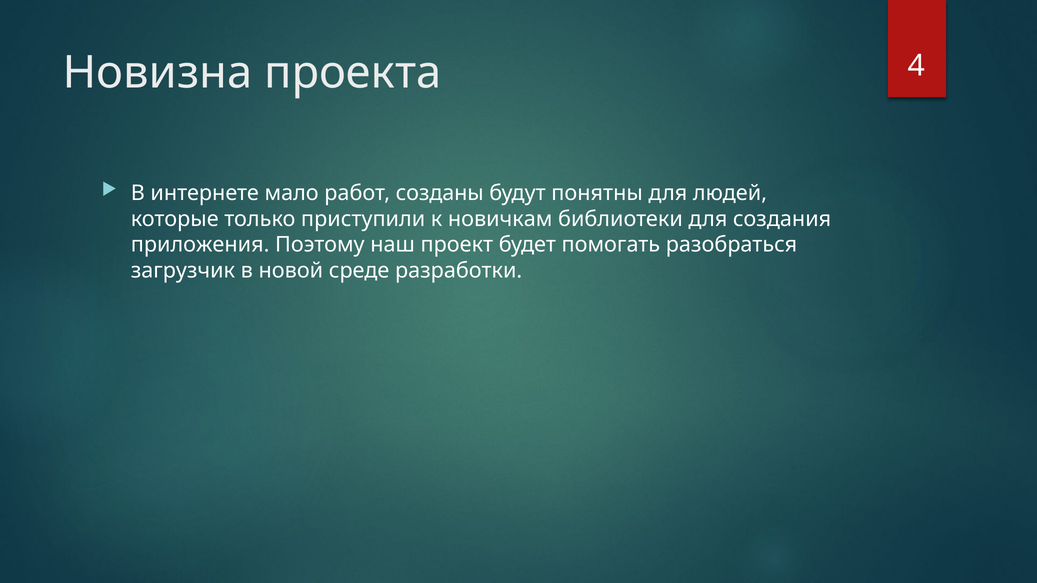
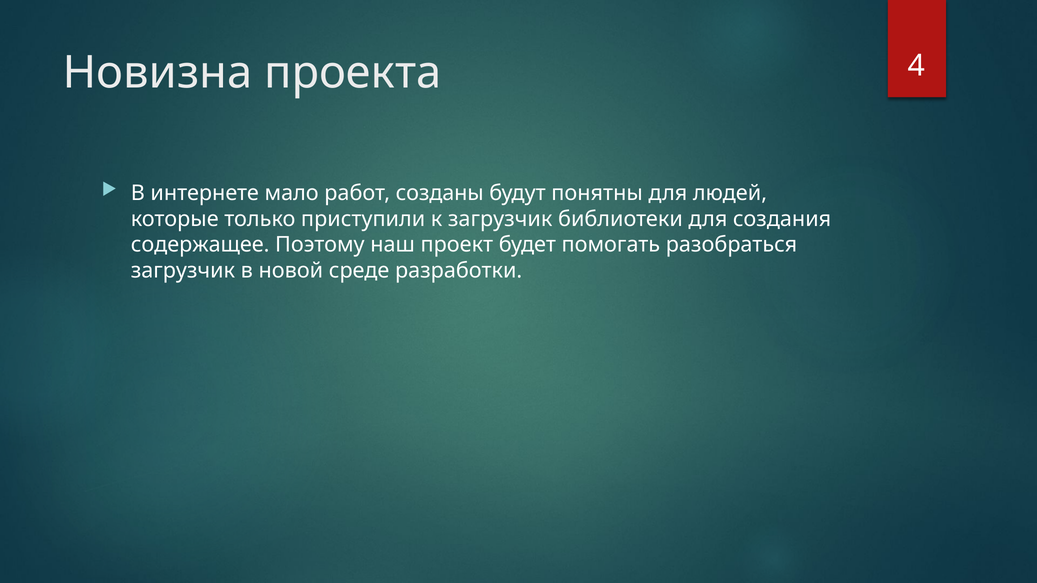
к новичкам: новичкам -> загрузчик (500, 219)
приложения: приложения -> содержащее (200, 245)
